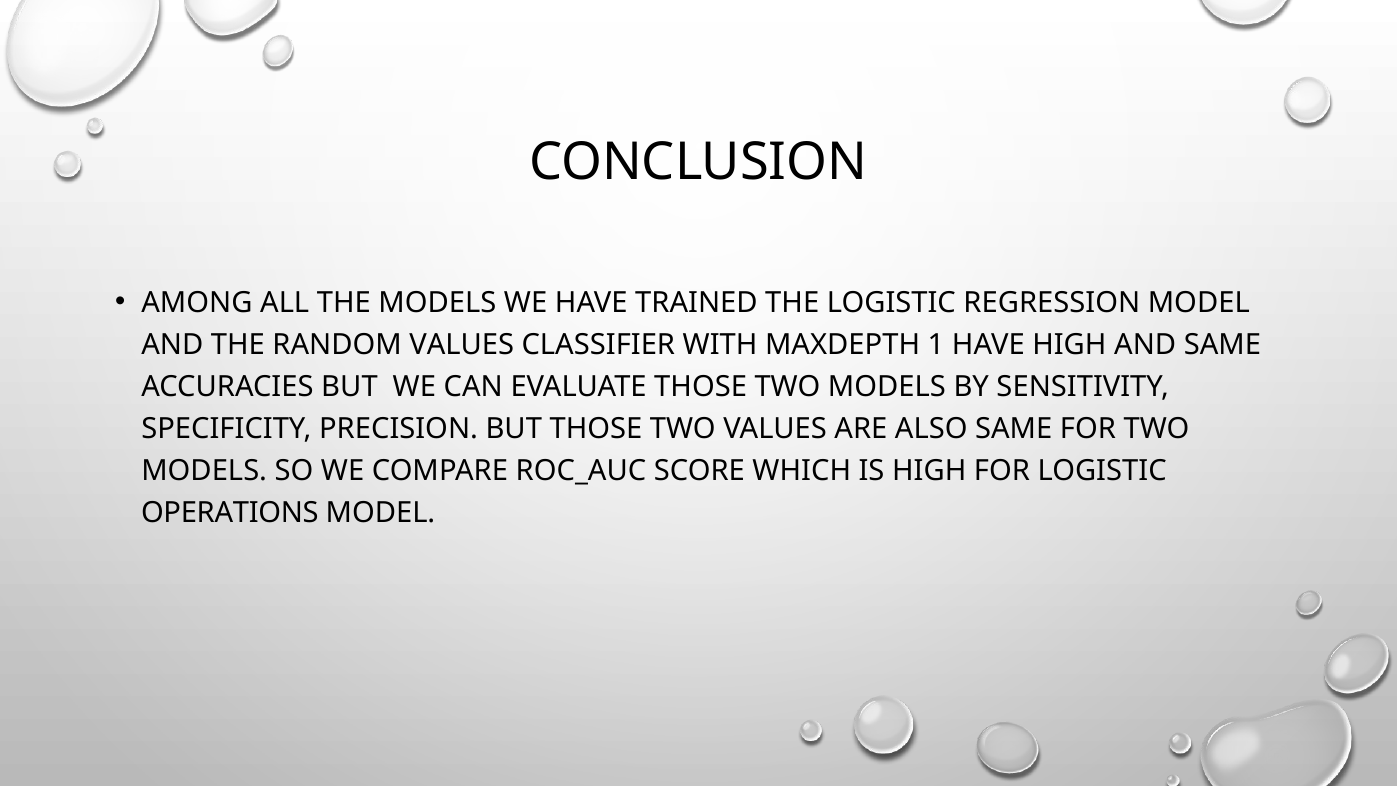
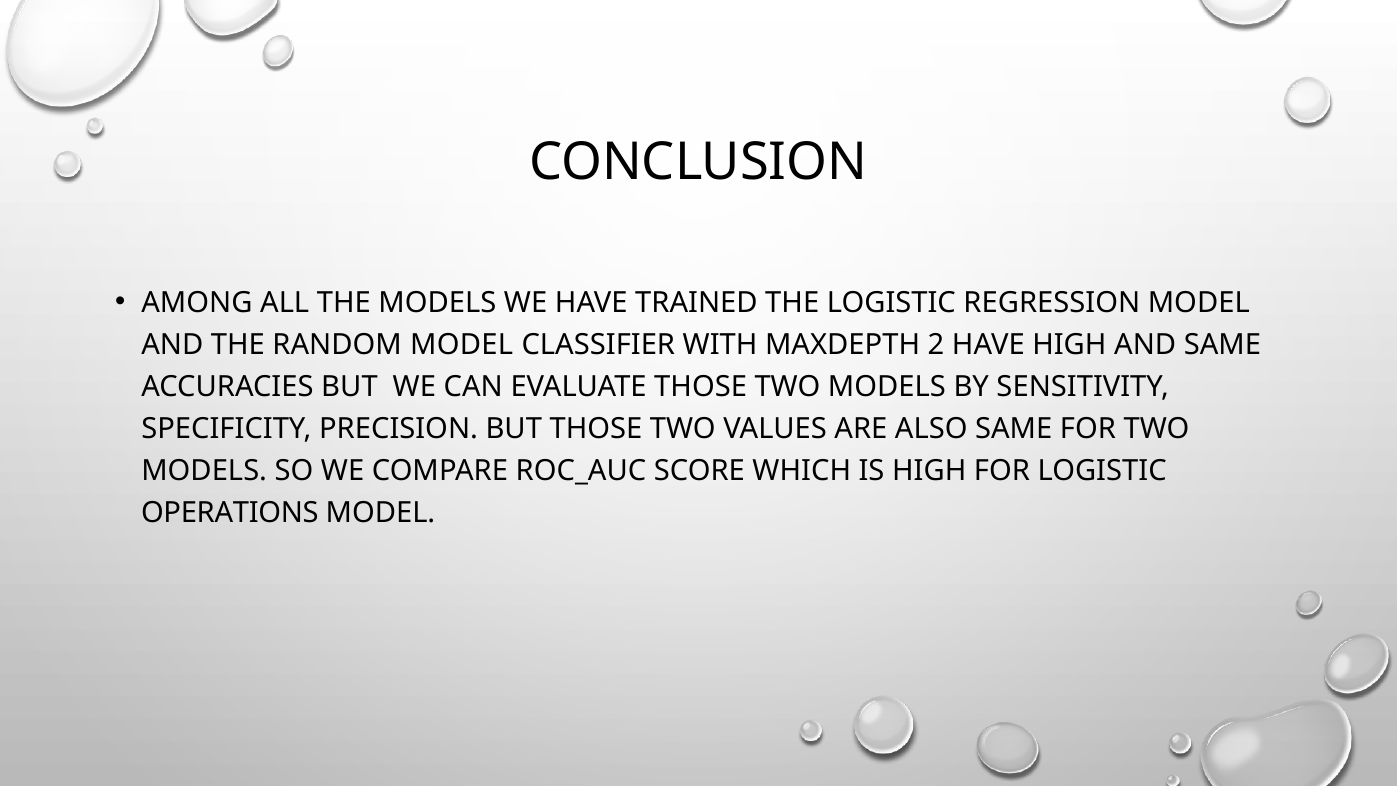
RANDOM VALUES: VALUES -> MODEL (462, 345)
1: 1 -> 2 (936, 345)
